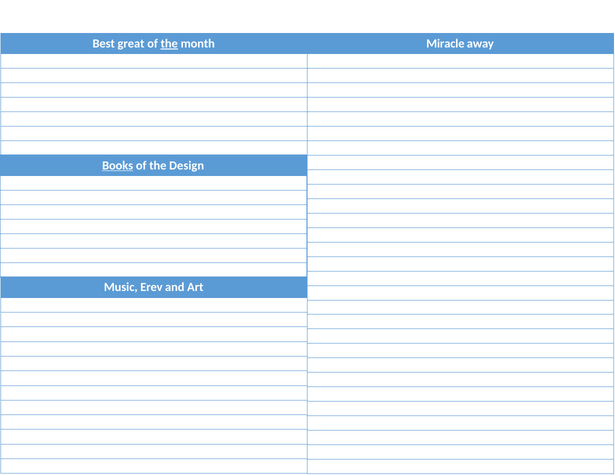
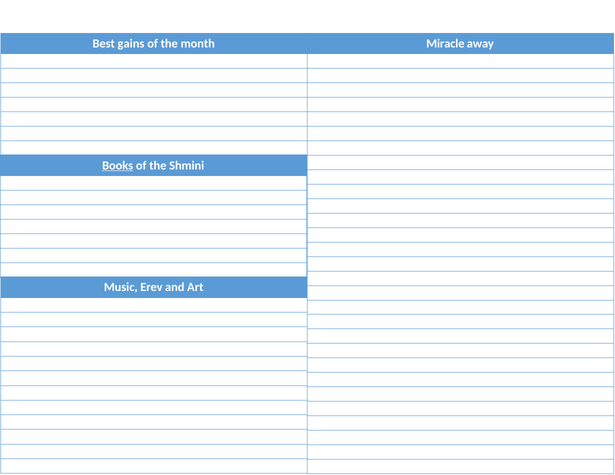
great: great -> gains (131, 44)
the underline: present -> none (169, 44)
Design: Design -> Shmini (187, 166)
